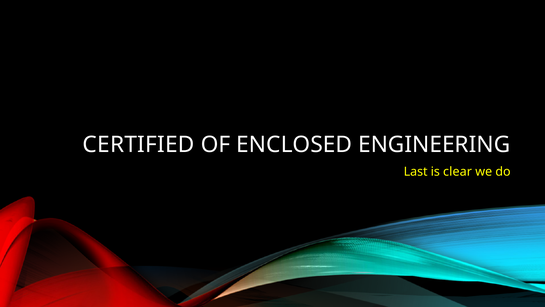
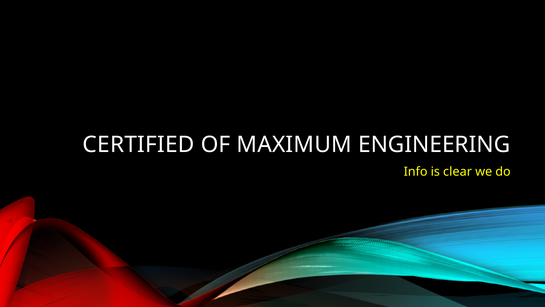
ENCLOSED: ENCLOSED -> MAXIMUM (294, 144)
Last: Last -> Info (416, 171)
